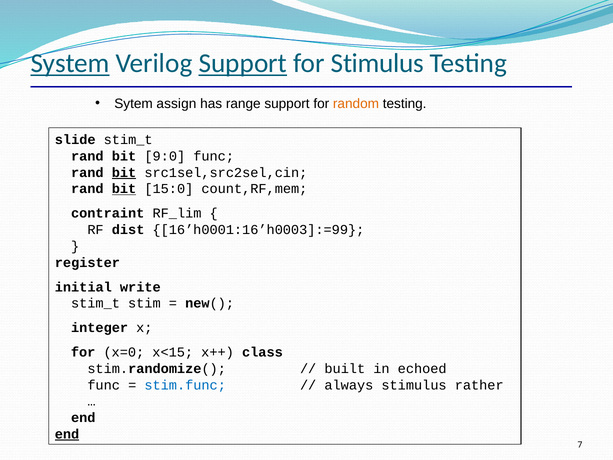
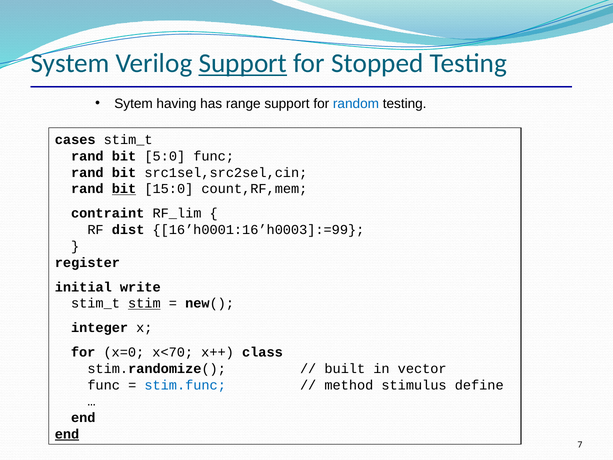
System underline: present -> none (70, 63)
for Stimulus: Stimulus -> Stopped (377, 63)
assign: assign -> having (176, 104)
random colour: orange -> blue (356, 104)
slide: slide -> cases (75, 140)
9:0: 9:0 -> 5:0 (165, 156)
bit underline: present -> none (124, 173)
stim underline: none -> present (144, 303)
x<15: x<15 -> x<70 (173, 352)
echoed: echoed -> vector (422, 369)
always: always -> method (349, 385)
rather: rather -> define (479, 385)
